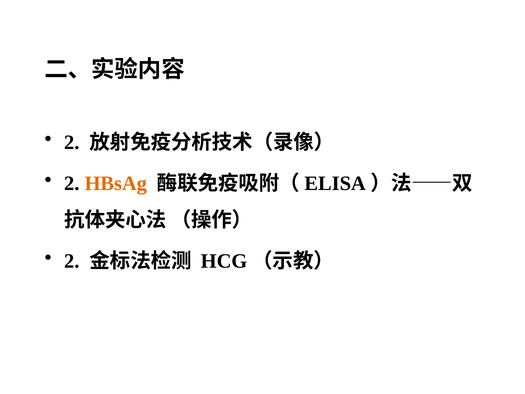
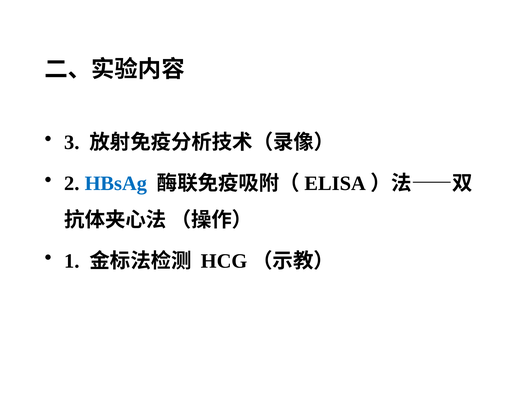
2: 2 -> 3 (72, 142)
HBsAg colour: orange -> blue (116, 183)
2: 2 -> 1 (72, 261)
